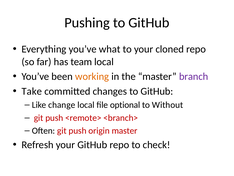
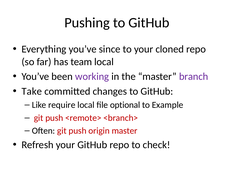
what: what -> since (110, 49)
working colour: orange -> purple (92, 76)
change: change -> require (62, 105)
Without: Without -> Example (168, 105)
